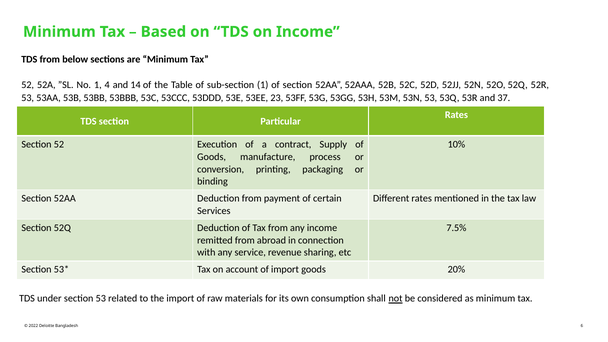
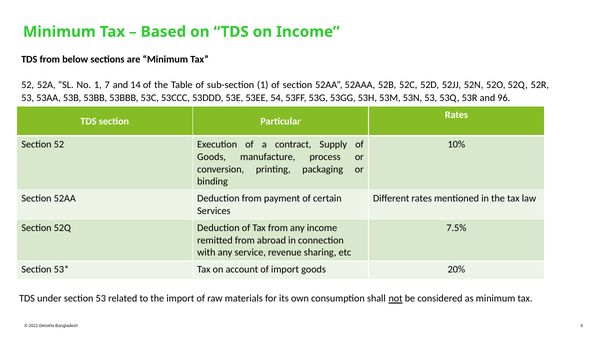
4: 4 -> 7 (107, 85)
23: 23 -> 54 (277, 98)
37: 37 -> 96 (504, 98)
